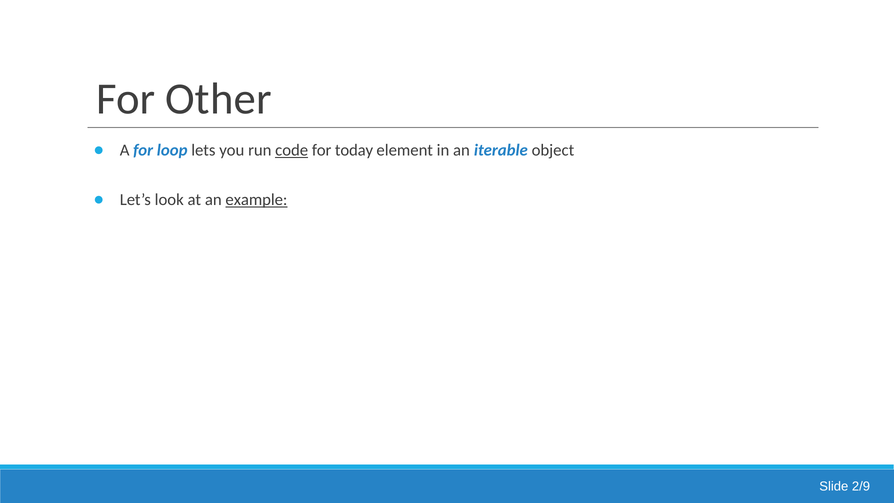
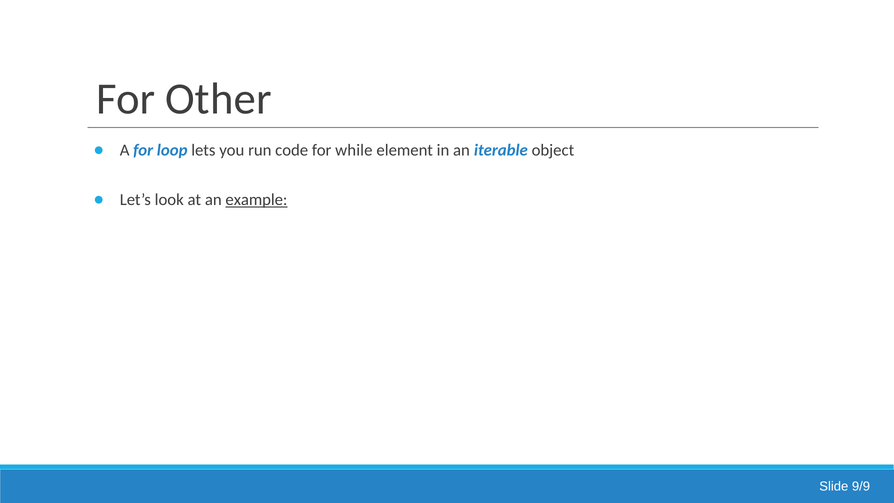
code underline: present -> none (292, 150)
today: today -> while (354, 150)
2/9: 2/9 -> 9/9 (861, 486)
